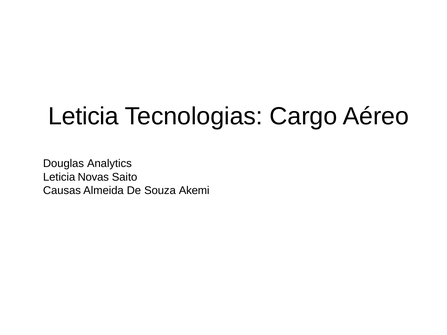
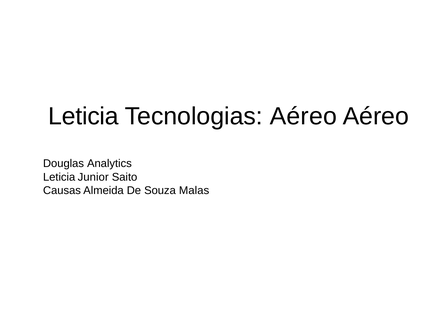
Tecnologias Cargo: Cargo -> Aéreo (303, 116)
Novas: Novas -> Junior (93, 177)
Akemi: Akemi -> Malas (194, 191)
